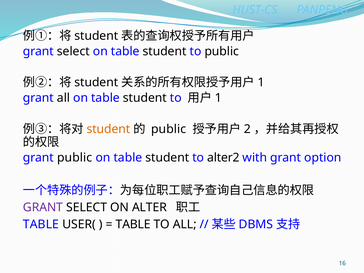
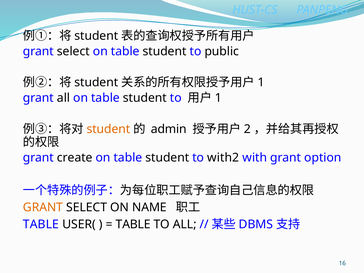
public: public -> admin (169, 129)
grant public: public -> create (75, 158)
alter2: alter2 -> with2 (223, 158)
GRANT colour: purple -> orange (43, 207)
ALTER: ALTER -> NAME (149, 207)
